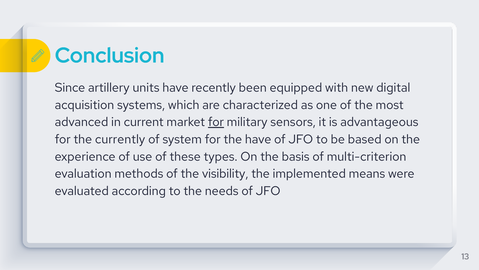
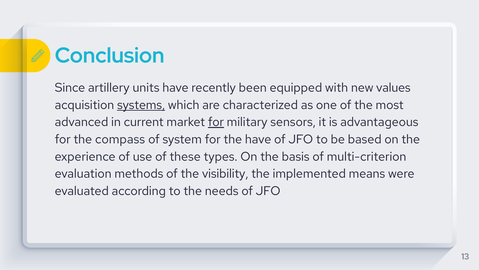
digital: digital -> values (393, 88)
systems underline: none -> present (141, 105)
currently: currently -> compass (120, 139)
